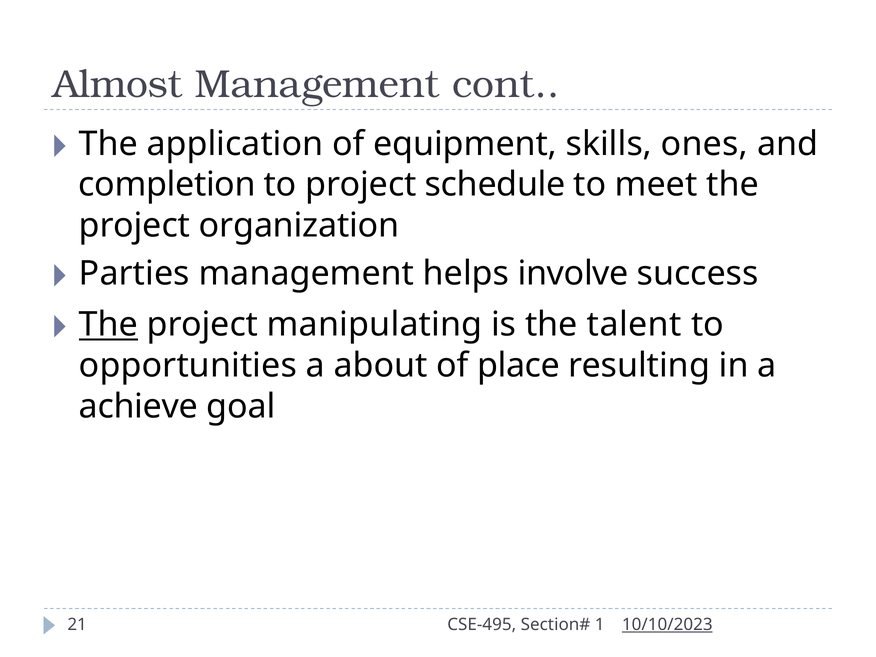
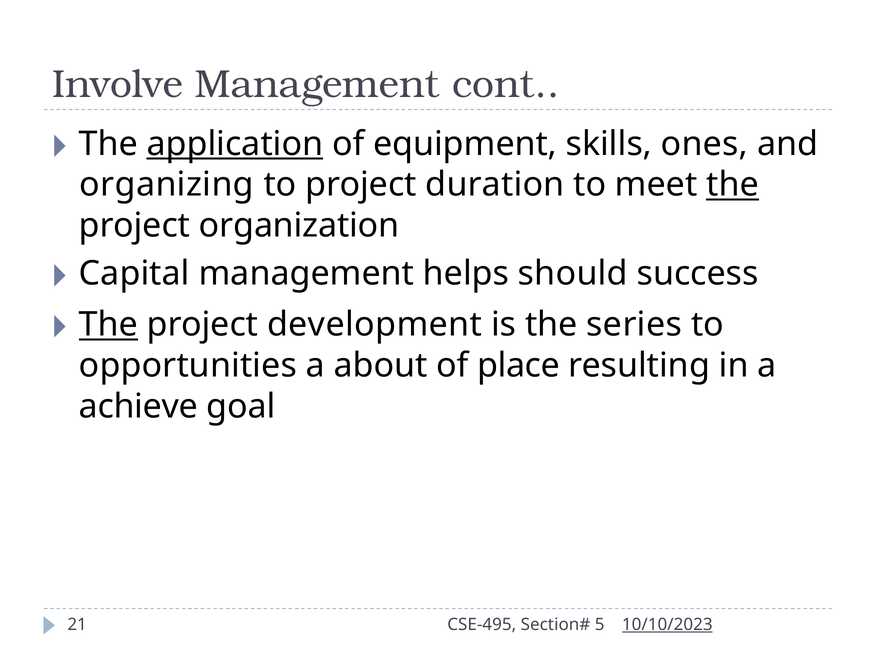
Almost: Almost -> Involve (118, 84)
application underline: none -> present (235, 144)
completion: completion -> organizing (167, 185)
schedule: schedule -> duration (495, 185)
the underline: none -> present (733, 185)
Parties: Parties -> Capital (134, 274)
involve: involve -> should (573, 274)
manipulating: manipulating -> development (375, 325)
talent: talent -> series (634, 325)
1: 1 -> 5 (600, 625)
